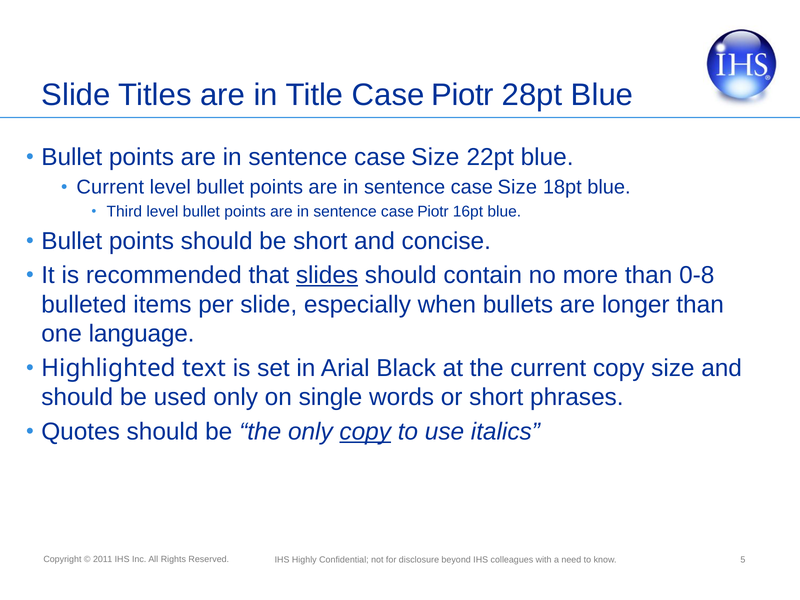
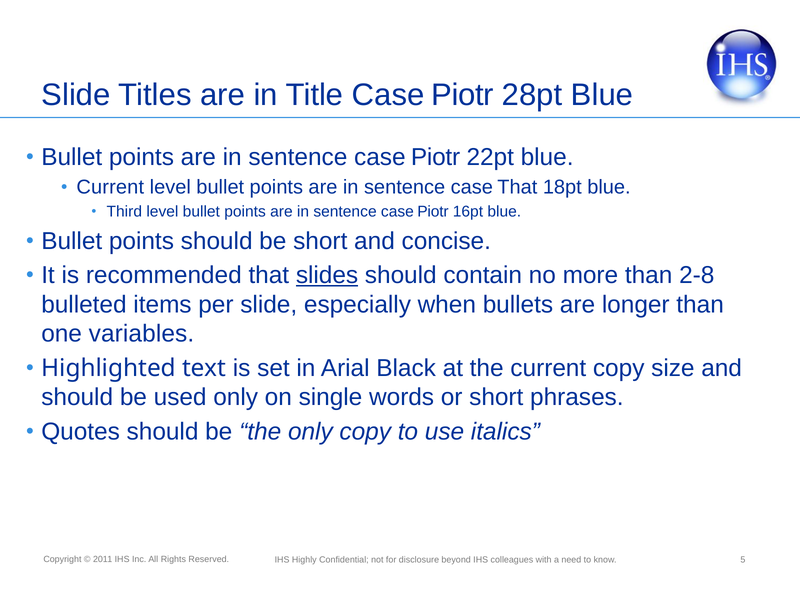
Size: Size -> Piotr (436, 157)
Size: Size -> That (517, 187)
0-8: 0-8 -> 2-8 (697, 275)
language: language -> variables (141, 334)
copy underline: present -> none (365, 432)
